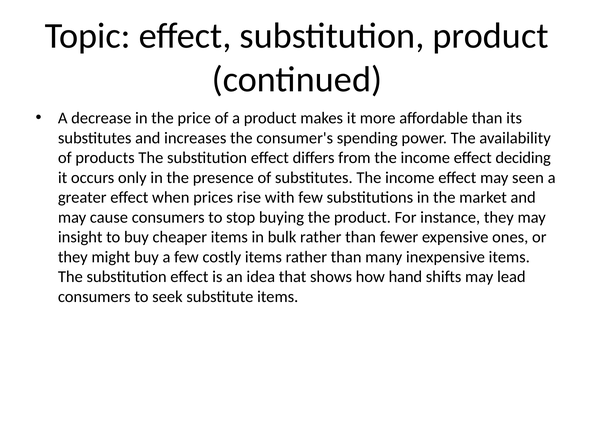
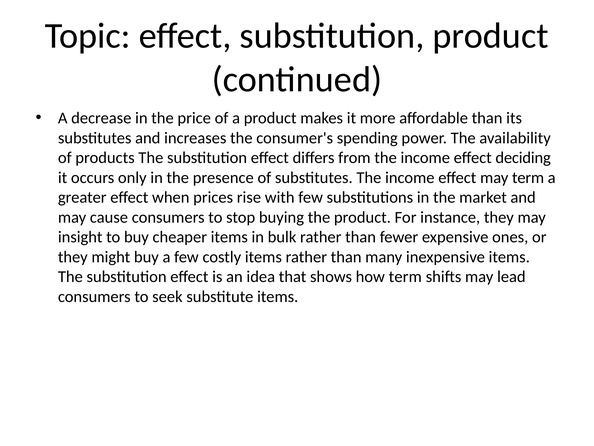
may seen: seen -> term (528, 177)
how hand: hand -> term (405, 276)
